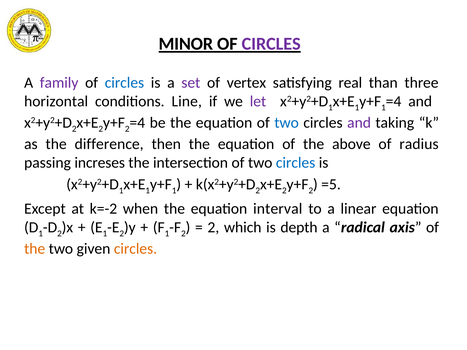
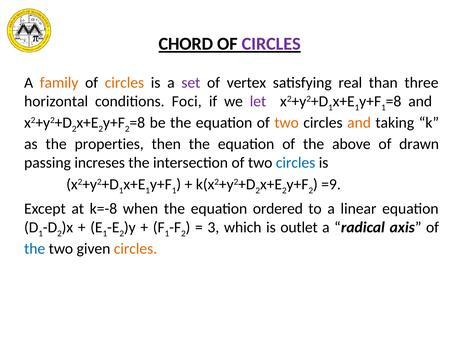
MINOR: MINOR -> CHORD (186, 44)
family colour: purple -> orange (59, 83)
circles colour: blue -> orange (124, 83)
Line: Line -> Foci (187, 101)
=4: =4 -> =8 (394, 101)
=4: =4 -> =8 (137, 123)
two colour: blue -> orange (287, 123)
and colour: purple -> orange (359, 123)
difference: difference -> properties (109, 144)
radius: radius -> drawn (419, 144)
=5: =5 -> =9 (331, 184)
k=-2: k=-2 -> k=-8 (103, 209)
interval: interval -> ordered (278, 209)
2: 2 -> 3 (213, 228)
depth: depth -> outlet (299, 228)
the colour: orange -> blue (35, 249)
